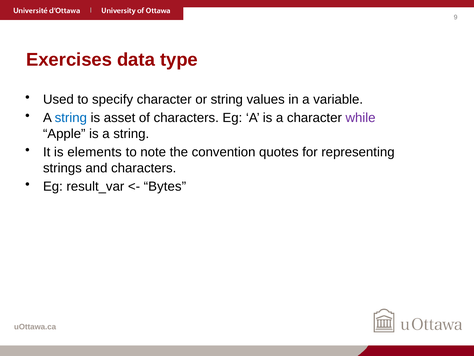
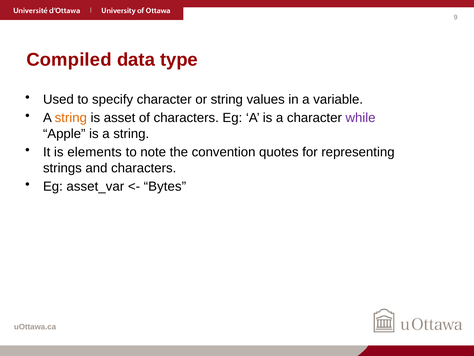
Exercises: Exercises -> Compiled (69, 60)
string colour: blue -> orange (71, 118)
result_var: result_var -> asset_var (95, 186)
